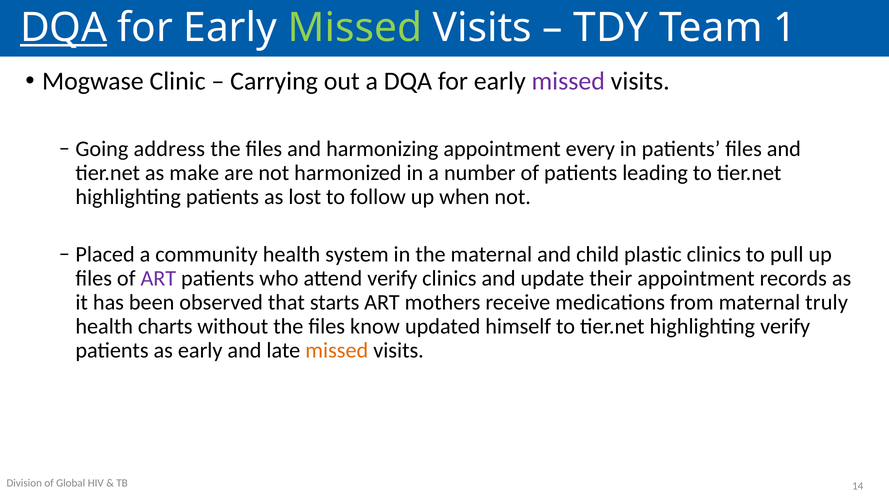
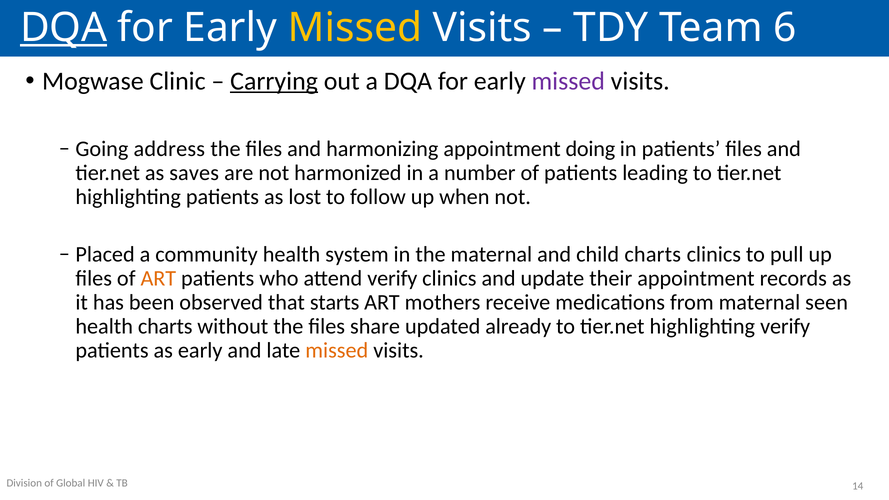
Missed colour: light green -> yellow (355, 28)
1: 1 -> 6 (785, 28)
Carrying underline: none -> present (274, 81)
every: every -> doing (590, 149)
make: make -> saves (194, 173)
child plastic: plastic -> charts (653, 254)
ART colour: purple -> orange (158, 278)
truly: truly -> seen (827, 302)
know: know -> share (375, 326)
himself: himself -> already (518, 326)
